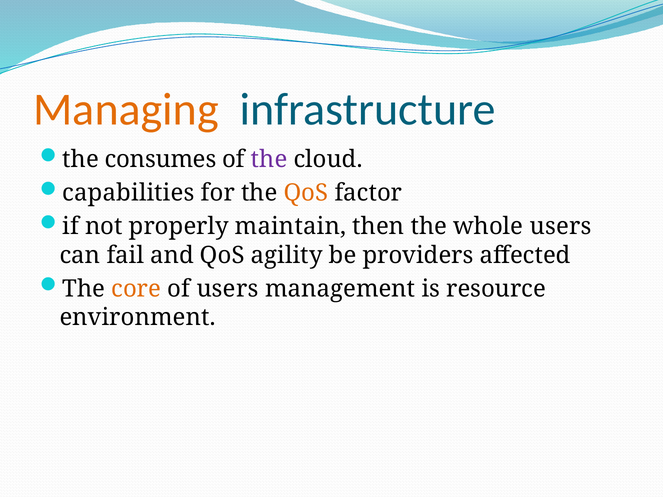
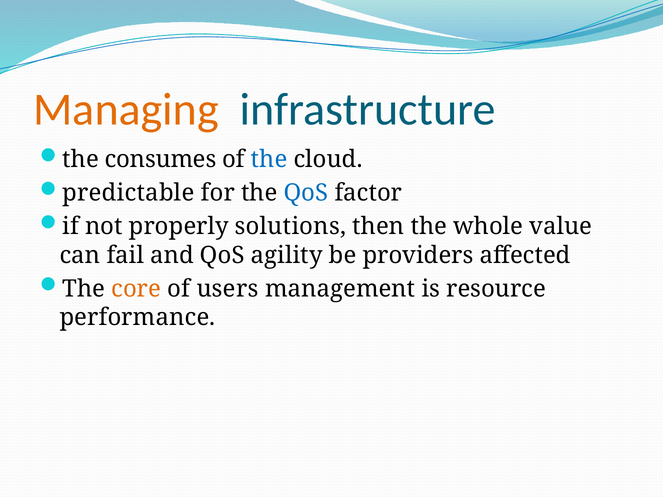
the colour: purple -> blue (269, 160)
capabilities: capabilities -> predictable (128, 193)
QoS colour: orange -> blue (306, 193)
maintain: maintain -> solutions (290, 227)
whole users: users -> value (561, 227)
environment: environment -> performance (138, 318)
